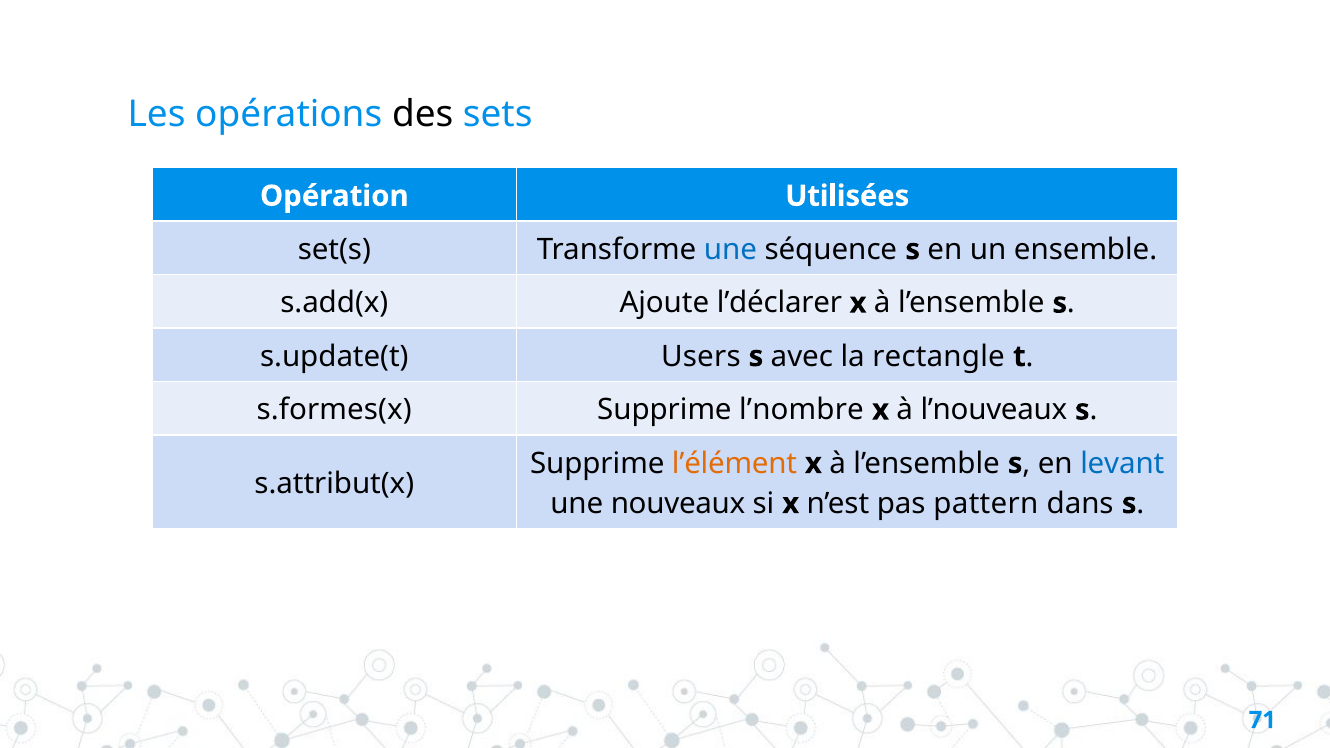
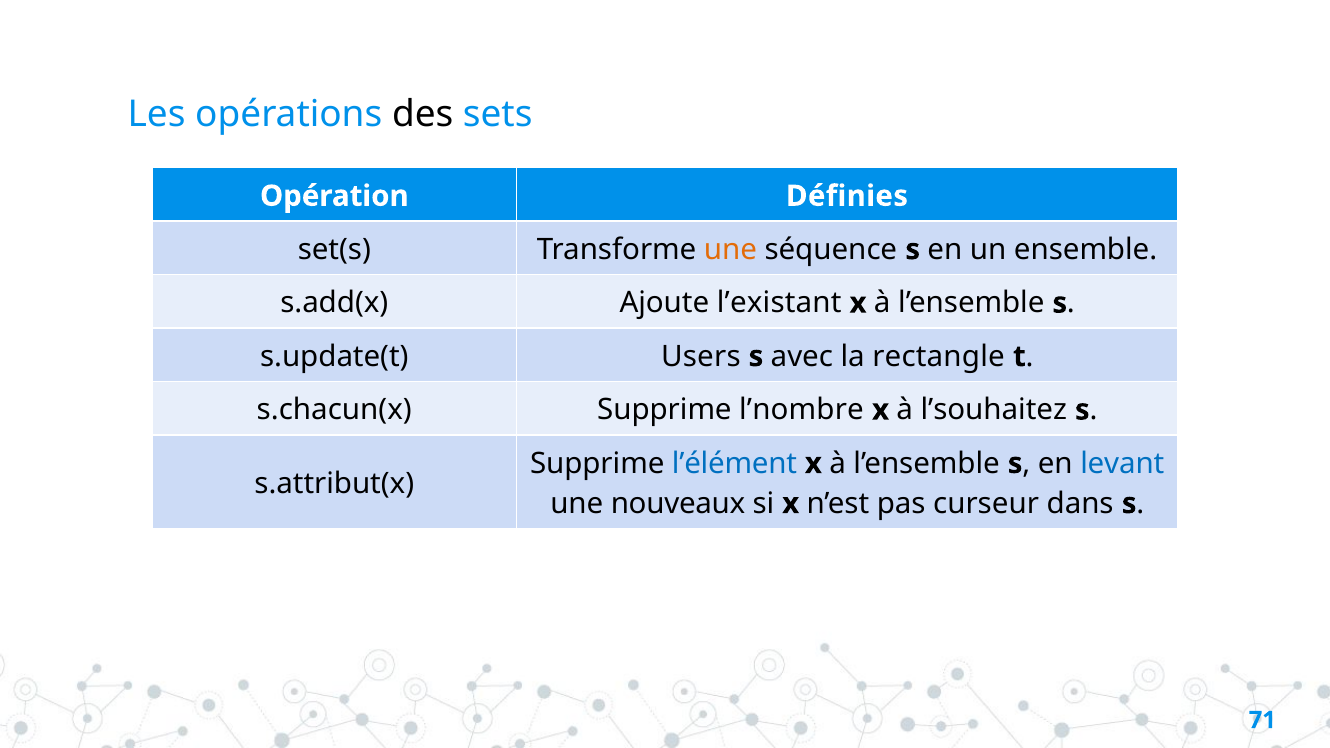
Utilisées: Utilisées -> Définies (847, 196)
une colour: blue -> orange (731, 250)
l’déclarer: l’déclarer -> l’existant (779, 303)
s.formes(x: s.formes(x -> s.chacun(x (334, 410)
l’nouveaux: l’nouveaux -> l’souhaitez (994, 410)
l’élément colour: orange -> blue (735, 463)
pattern: pattern -> curseur (986, 504)
